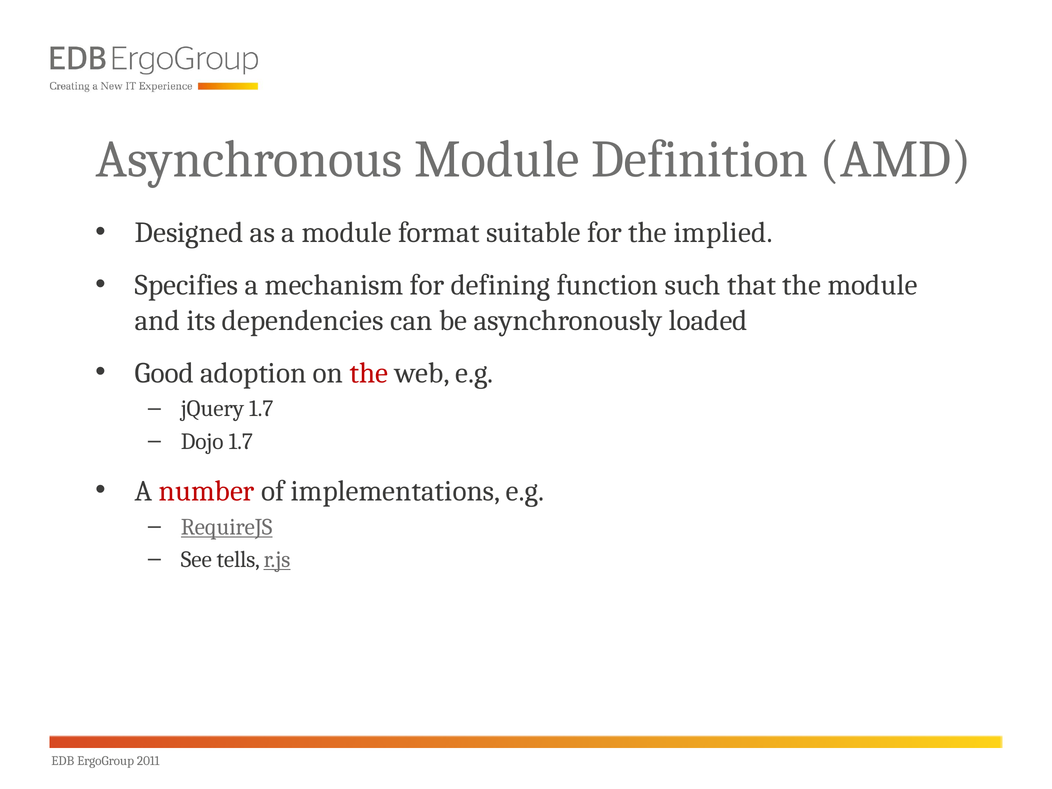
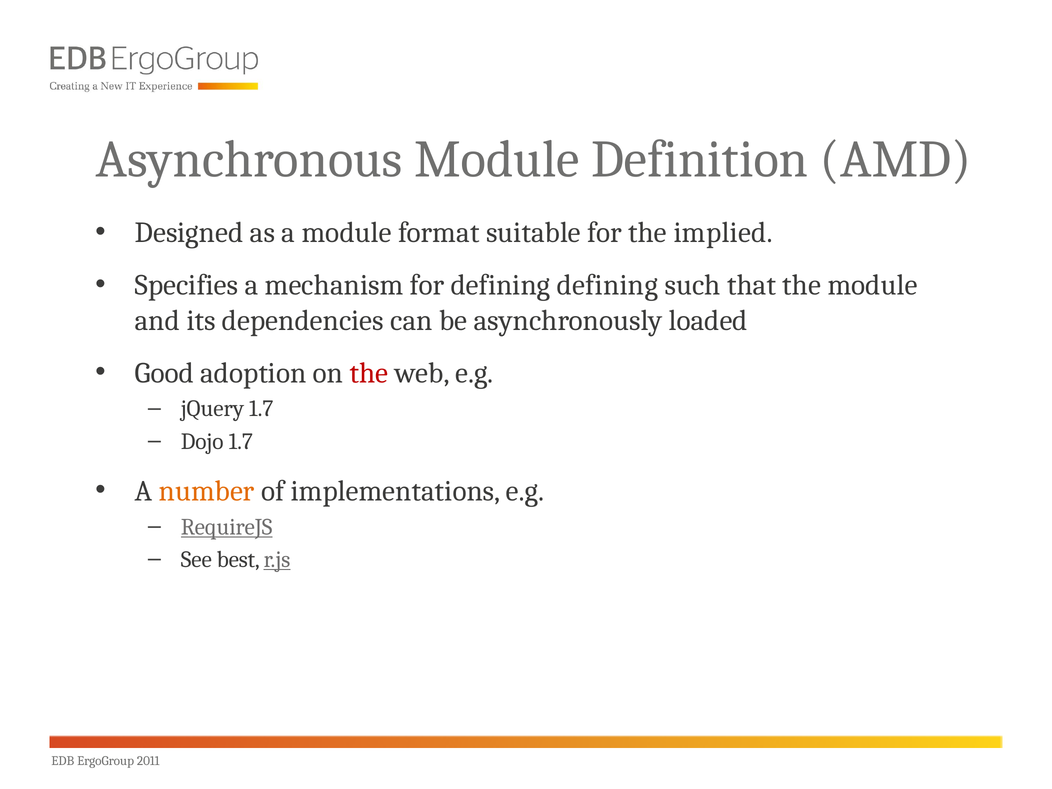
defining function: function -> defining (607, 285)
number colour: red -> orange (207, 491)
tells: tells -> best (238, 560)
